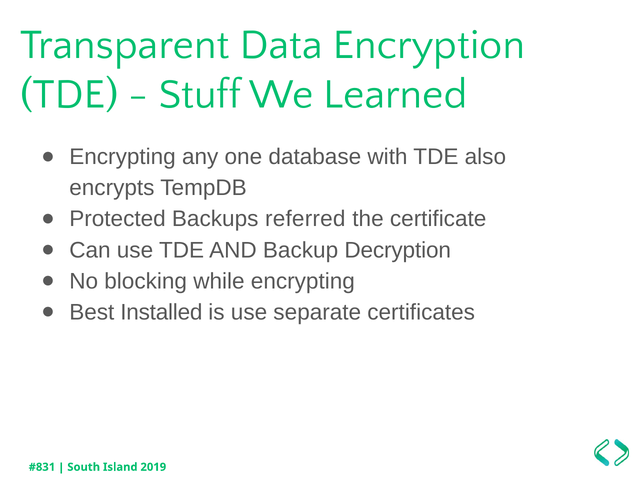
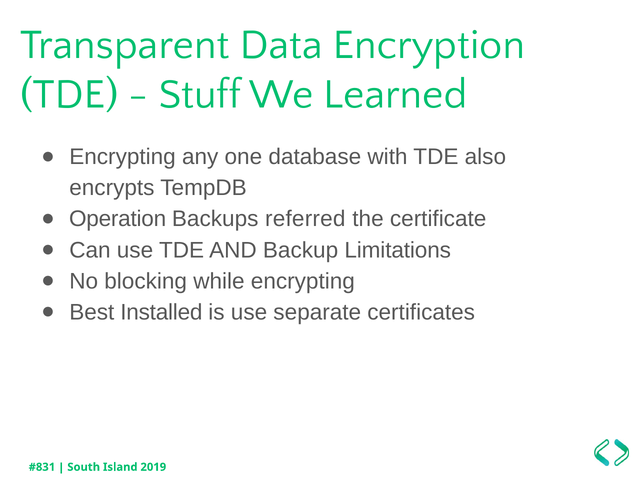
Protected: Protected -> Operation (118, 219)
Decryption: Decryption -> Limitations (398, 250)
